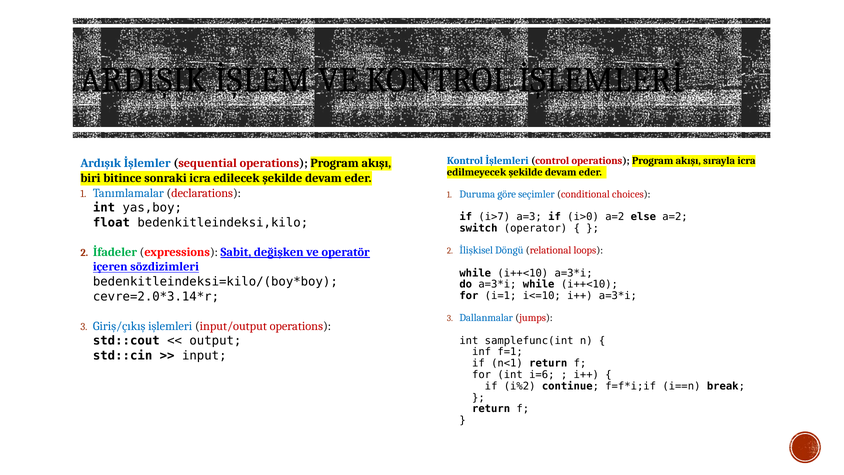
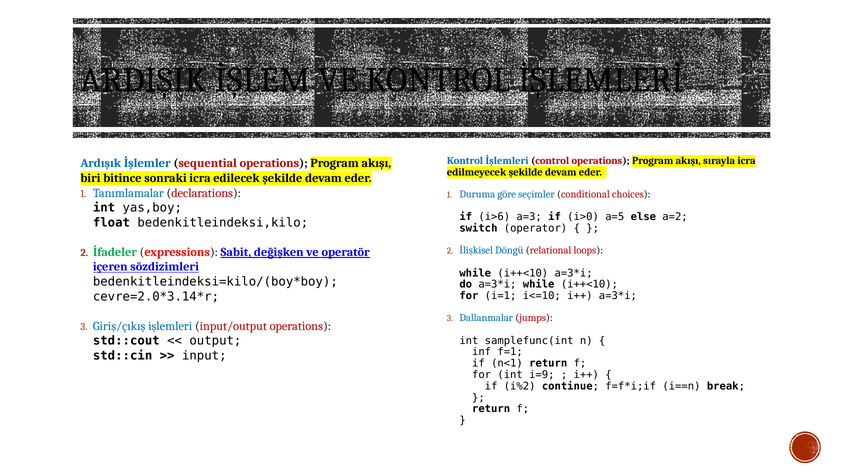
i>7: i>7 -> i>6 (494, 217)
i>0 a=2: a=2 -> a=5 (615, 217)
i=6: i=6 -> i=9 (542, 375)
